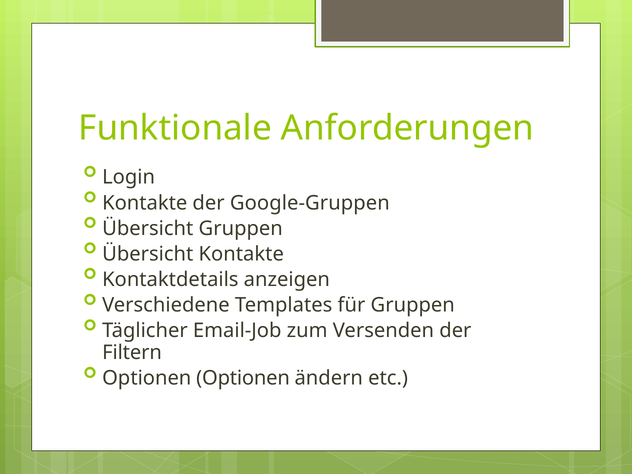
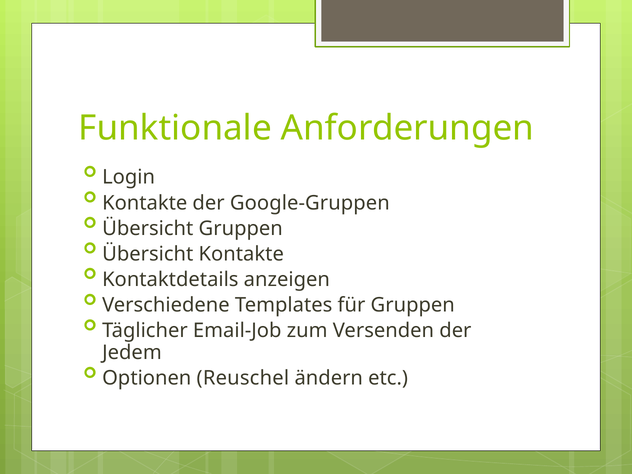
Filtern: Filtern -> Jedem (132, 353)
Optionen Optionen: Optionen -> Reuschel (243, 378)
